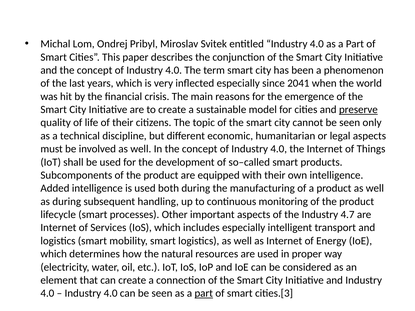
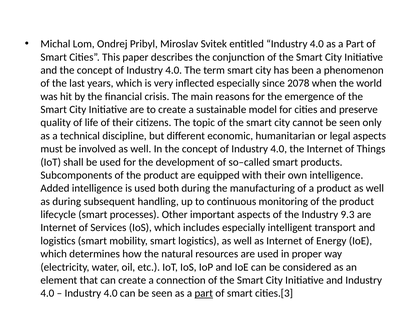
2041: 2041 -> 2078 (298, 83)
preserve underline: present -> none (358, 110)
4.7: 4.7 -> 9.3 (348, 215)
